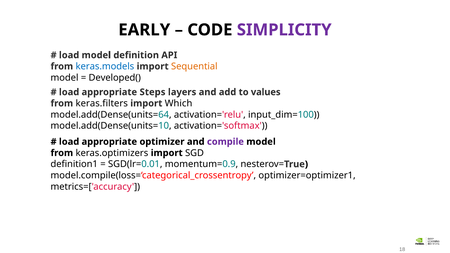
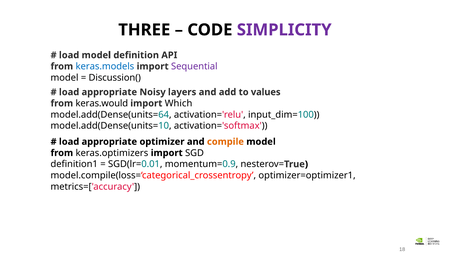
EARLY: EARLY -> THREE (144, 30)
Sequential colour: orange -> purple (194, 66)
Developed(: Developed( -> Discussion( (115, 78)
Steps: Steps -> Noisy (153, 92)
keras.filters: keras.filters -> keras.would (102, 103)
compile colour: purple -> orange (225, 142)
